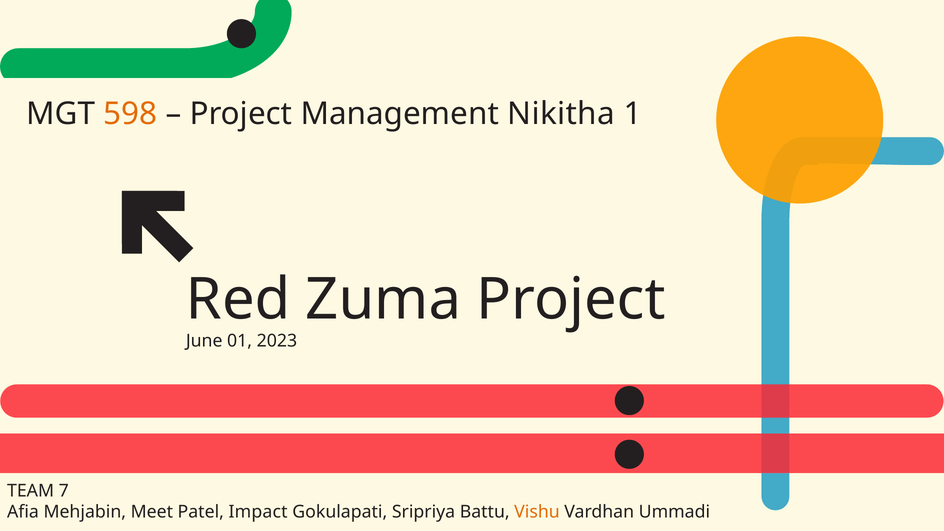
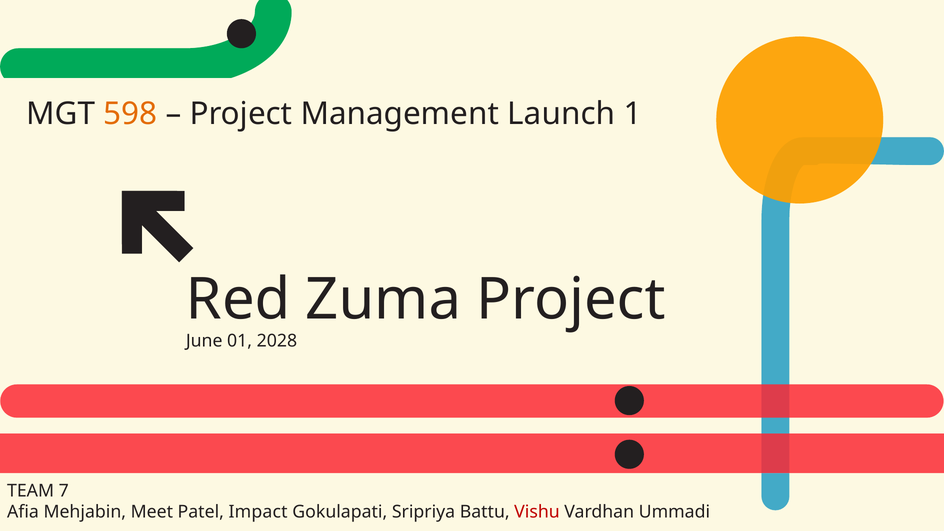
Nikitha: Nikitha -> Launch (561, 114)
2023: 2023 -> 2028 (277, 341)
Vishu colour: orange -> red (537, 512)
